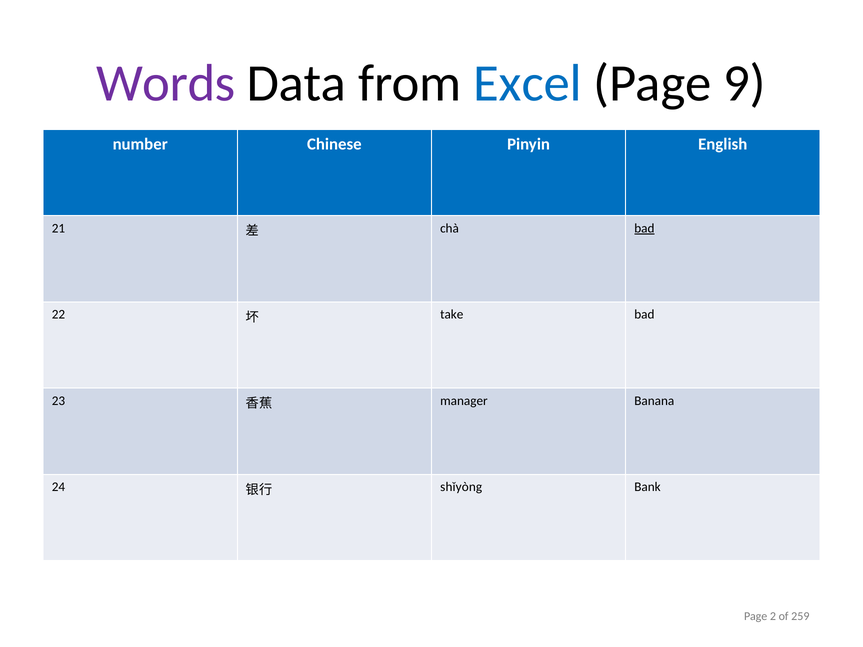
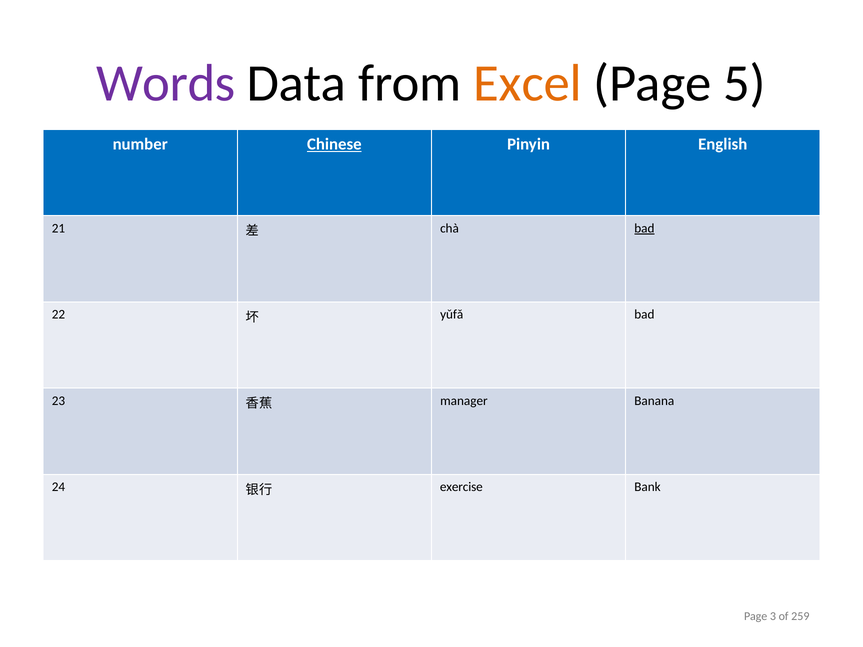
Excel colour: blue -> orange (528, 84)
9: 9 -> 5 (745, 84)
Chinese underline: none -> present (334, 144)
take: take -> yǔfǎ (452, 315)
shǐyòng: shǐyòng -> exercise (461, 487)
2: 2 -> 3 (773, 616)
